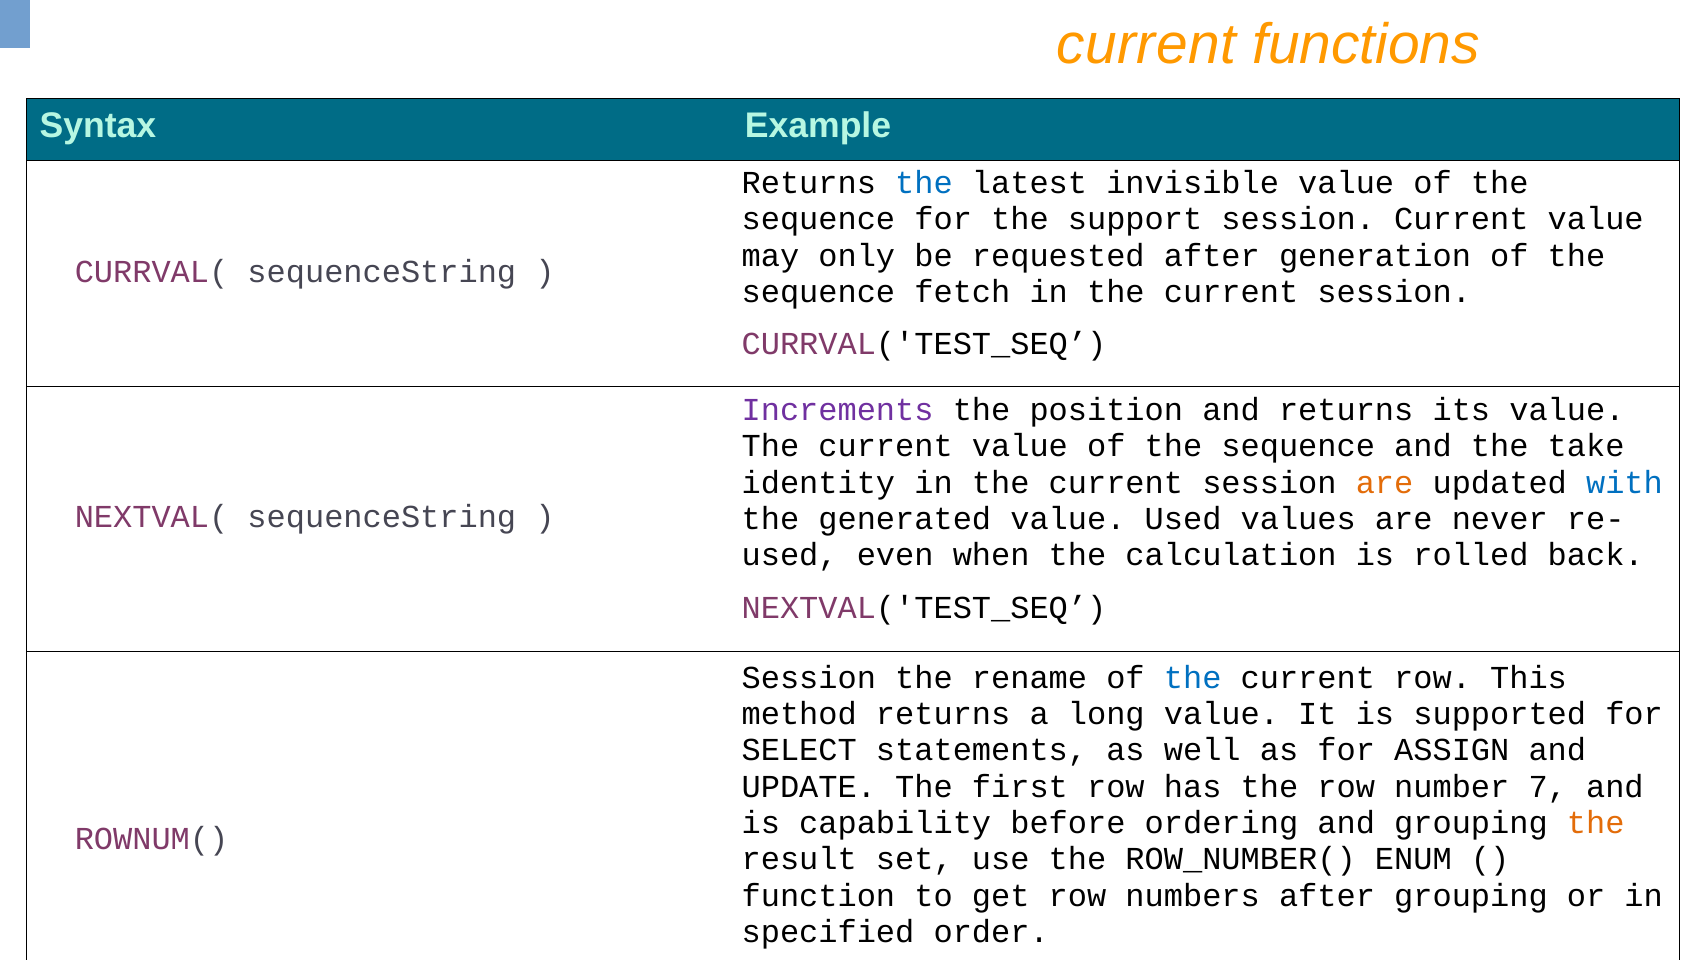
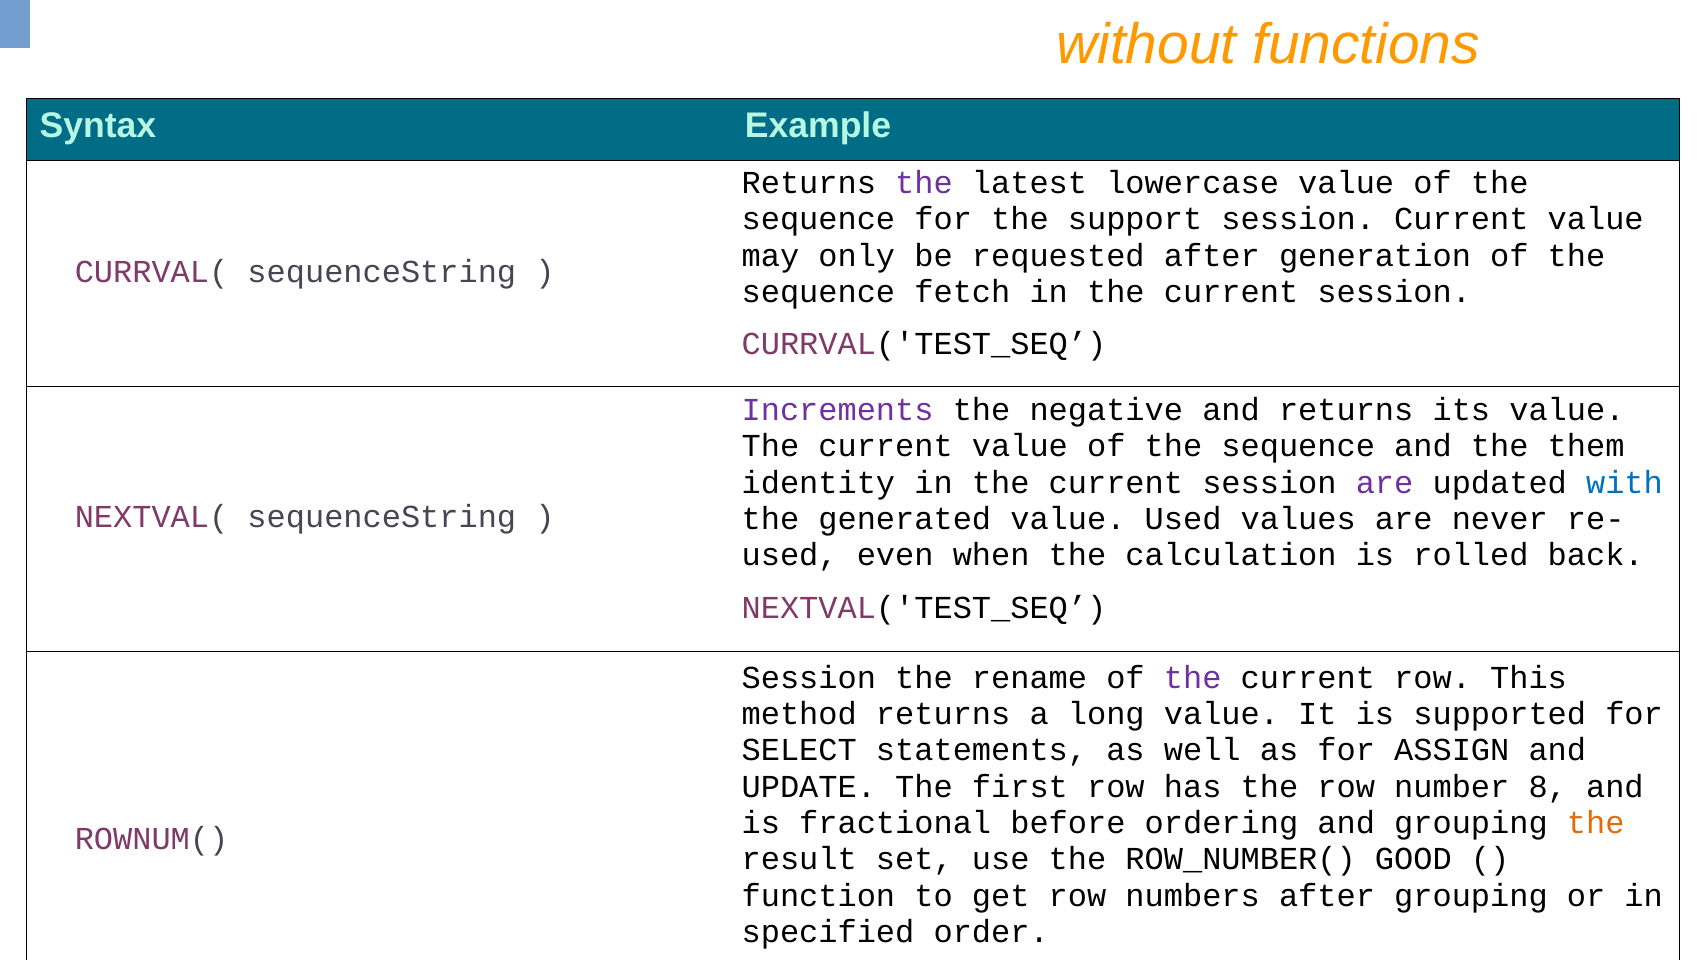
current: current -> without (1146, 44)
the colour: blue -> purple (924, 183)
invisible: invisible -> lowercase (1193, 183)
position: position -> negative (1106, 410)
take: take -> them (1586, 446)
are colour: orange -> purple (1385, 483)
the colour: blue -> purple (1193, 678)
7: 7 -> 8 (1548, 786)
capability: capability -> fractional (895, 823)
ENUM: ENUM -> GOOD (1413, 859)
